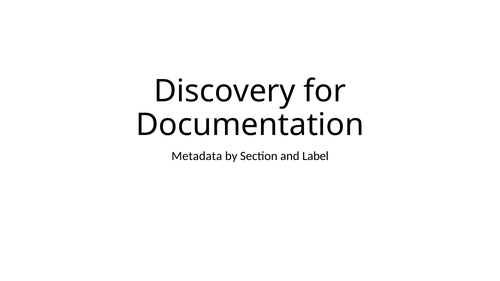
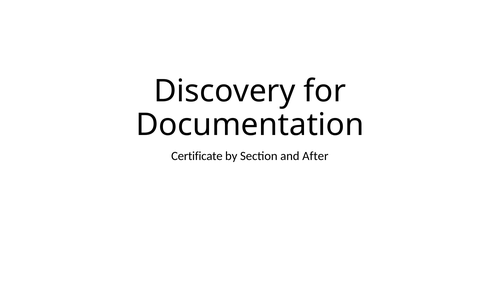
Metadata: Metadata -> Certificate (197, 156)
Label: Label -> After (315, 156)
